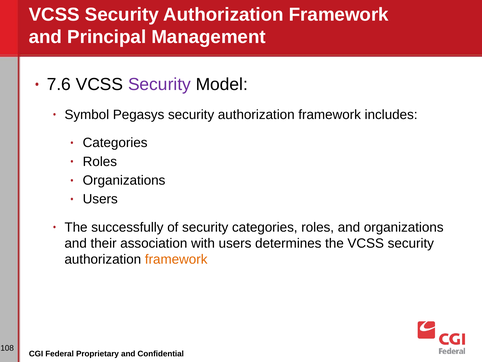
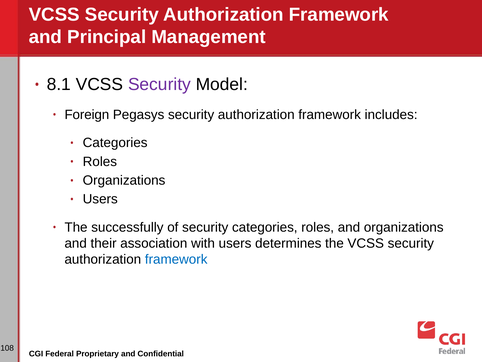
7.6: 7.6 -> 8.1 (59, 84)
Symbol: Symbol -> Foreign (87, 115)
framework colour: orange -> blue (176, 259)
